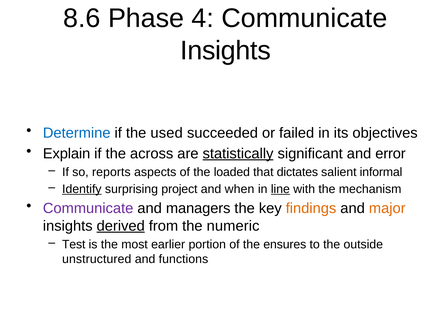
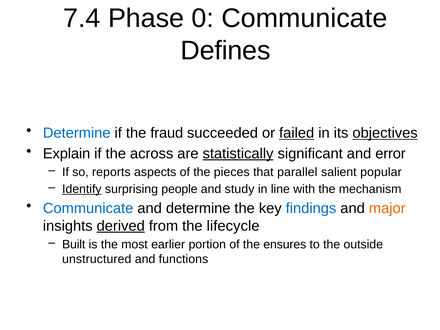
8.6: 8.6 -> 7.4 (82, 18)
4: 4 -> 0 (203, 18)
Insights: Insights -> Defines (226, 51)
used: used -> fraud (167, 133)
failed underline: none -> present (297, 133)
objectives underline: none -> present (385, 133)
loaded: loaded -> pieces (232, 172)
dictates: dictates -> parallel (297, 172)
informal: informal -> popular (381, 172)
project: project -> people (179, 189)
when: when -> study (240, 189)
line underline: present -> none (280, 189)
Communicate colour: purple -> blue (88, 208)
and managers: managers -> determine (198, 208)
findings colour: orange -> blue (311, 208)
numeric: numeric -> lifecycle (233, 226)
Test: Test -> Built (74, 244)
